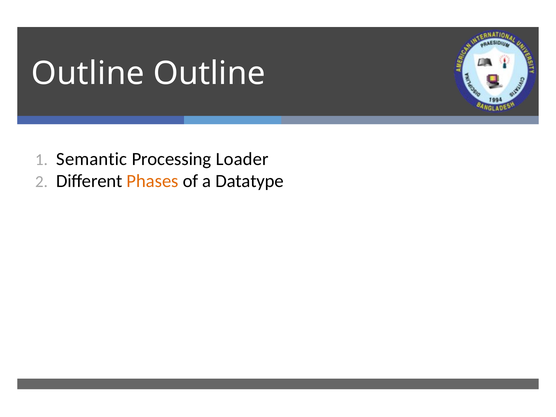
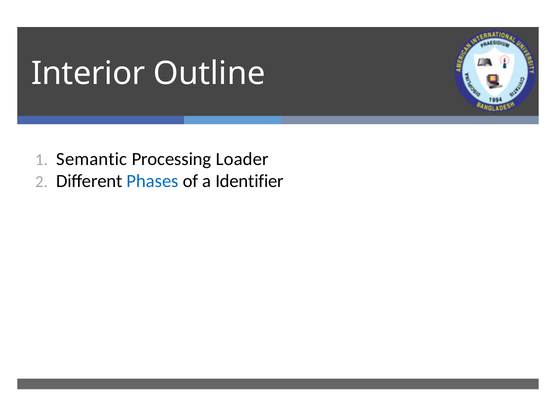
Outline: Outline -> Interior (88, 73)
Phases colour: orange -> blue (153, 181)
Datatype: Datatype -> Identifier (250, 181)
